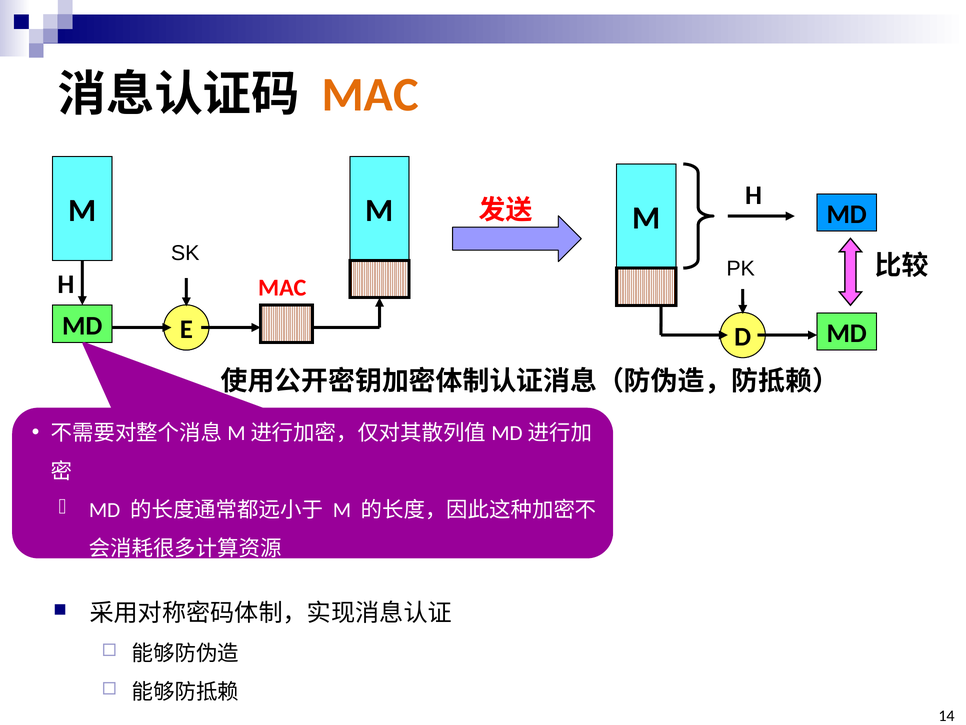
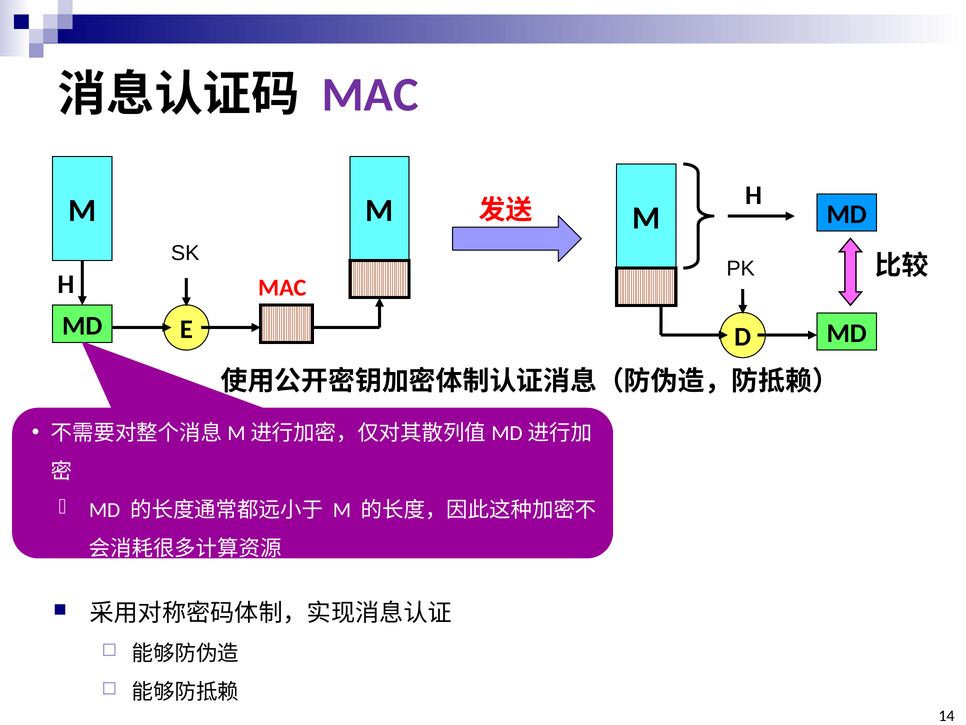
MAC colour: orange -> purple (370, 95)
